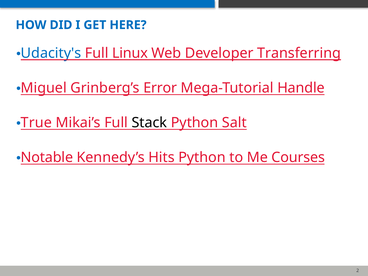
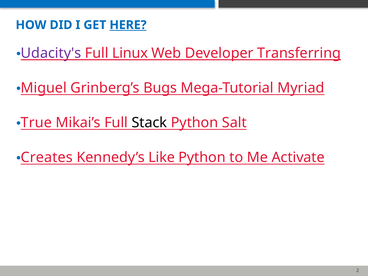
HERE underline: none -> present (128, 25)
Udacity's colour: blue -> purple (51, 53)
Error: Error -> Bugs (160, 88)
Handle: Handle -> Myriad (301, 88)
Notable: Notable -> Creates (47, 158)
Hits: Hits -> Like (162, 158)
Courses: Courses -> Activate (298, 158)
